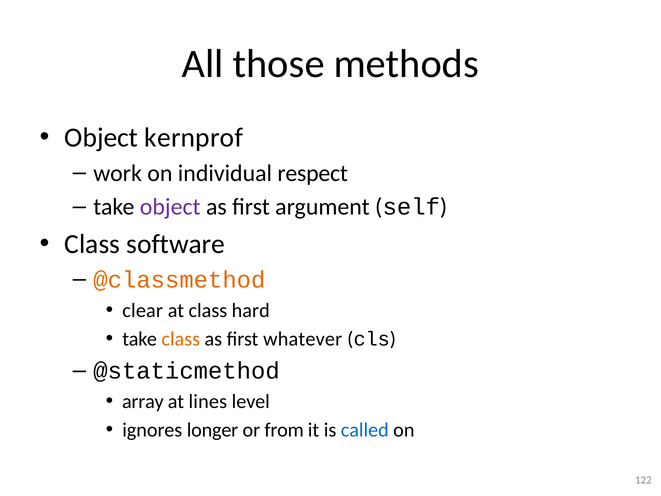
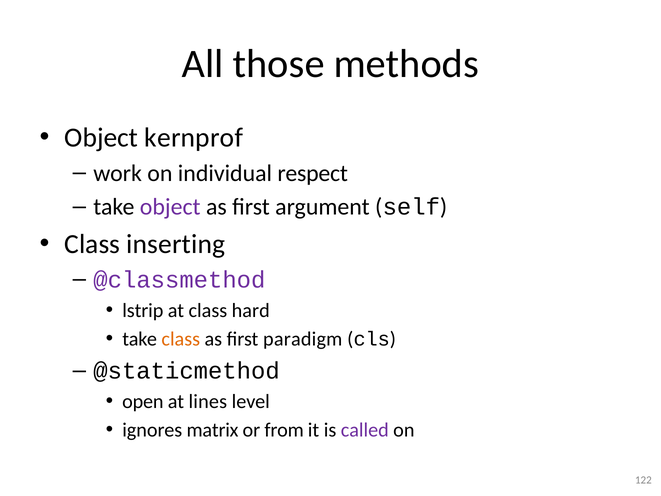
software: software -> inserting (176, 244)
@classmethod colour: orange -> purple (179, 280)
clear: clear -> lstrip (143, 310)
whatever: whatever -> paradigm (303, 339)
array: array -> open (143, 401)
longer: longer -> matrix (213, 430)
called colour: blue -> purple (365, 430)
